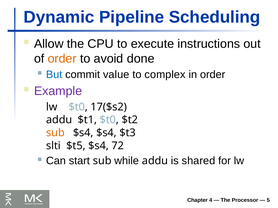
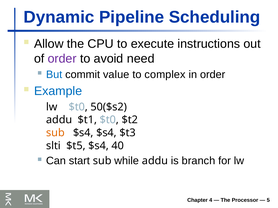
order colour: orange -> purple (62, 59)
done: done -> need (141, 59)
Example colour: purple -> blue (58, 91)
17($s2: 17($s2 -> 50($s2 (109, 107)
72: 72 -> 40 (118, 146)
shared: shared -> branch (198, 161)
